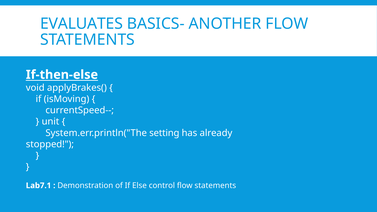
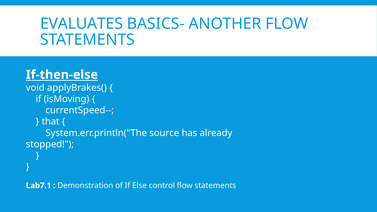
unit: unit -> that (51, 122)
setting: setting -> source (164, 133)
